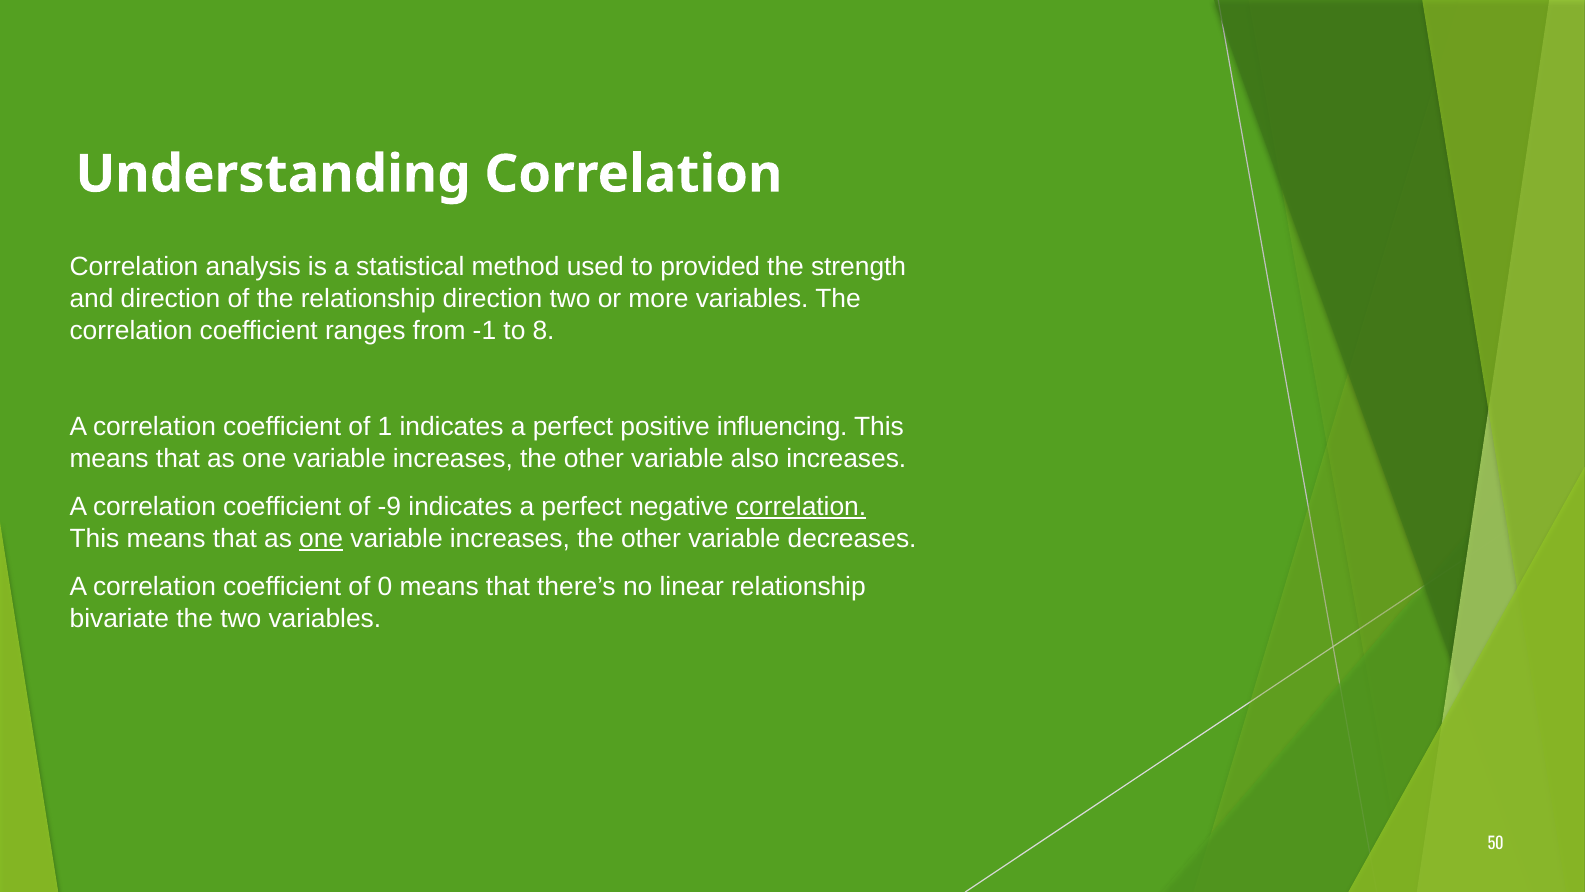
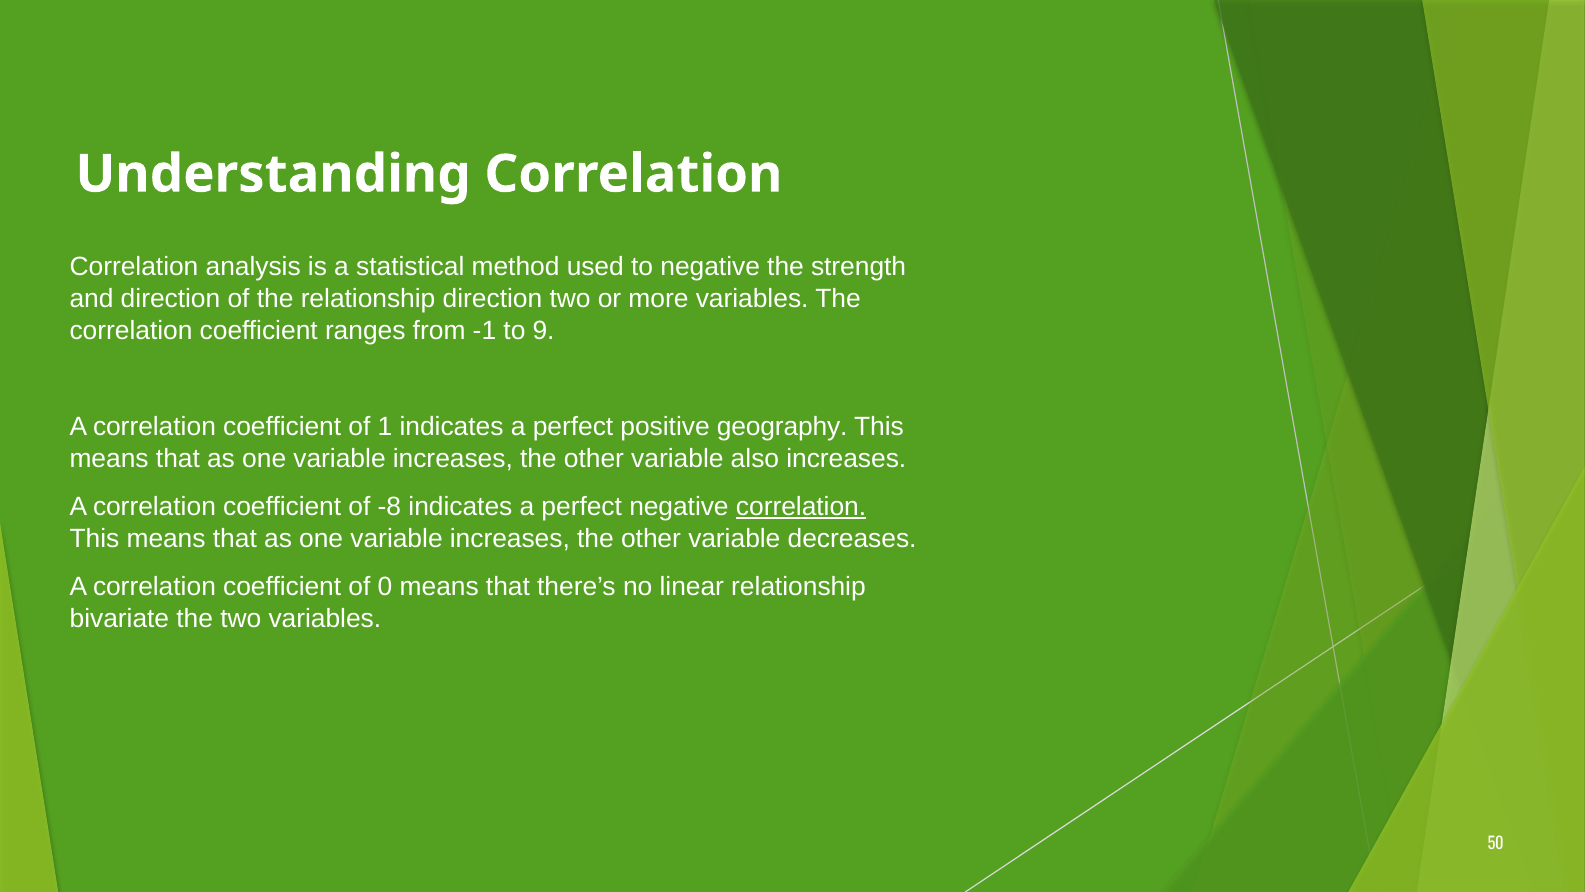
to provided: provided -> negative (710, 267)
8: 8 -> 9 (544, 330)
influencing: influencing -> geography (782, 427)
-9: -9 -> -8 (389, 506)
one underline: present -> none (321, 538)
